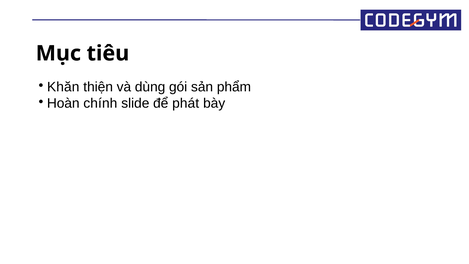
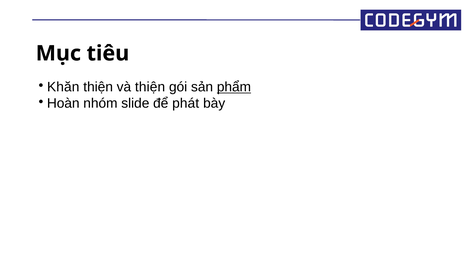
và dùng: dùng -> thiện (150, 87)
phẩm underline: none -> present (234, 87)
chính: chính -> nhóm (100, 103)
